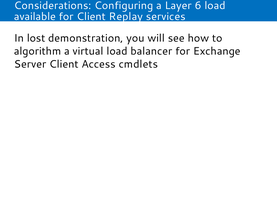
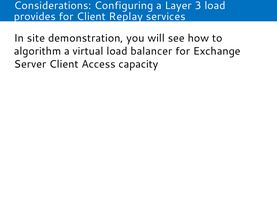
6: 6 -> 3 (198, 5)
available: available -> provides (35, 16)
lost: lost -> site (36, 38)
cmdlets: cmdlets -> capacity (138, 64)
